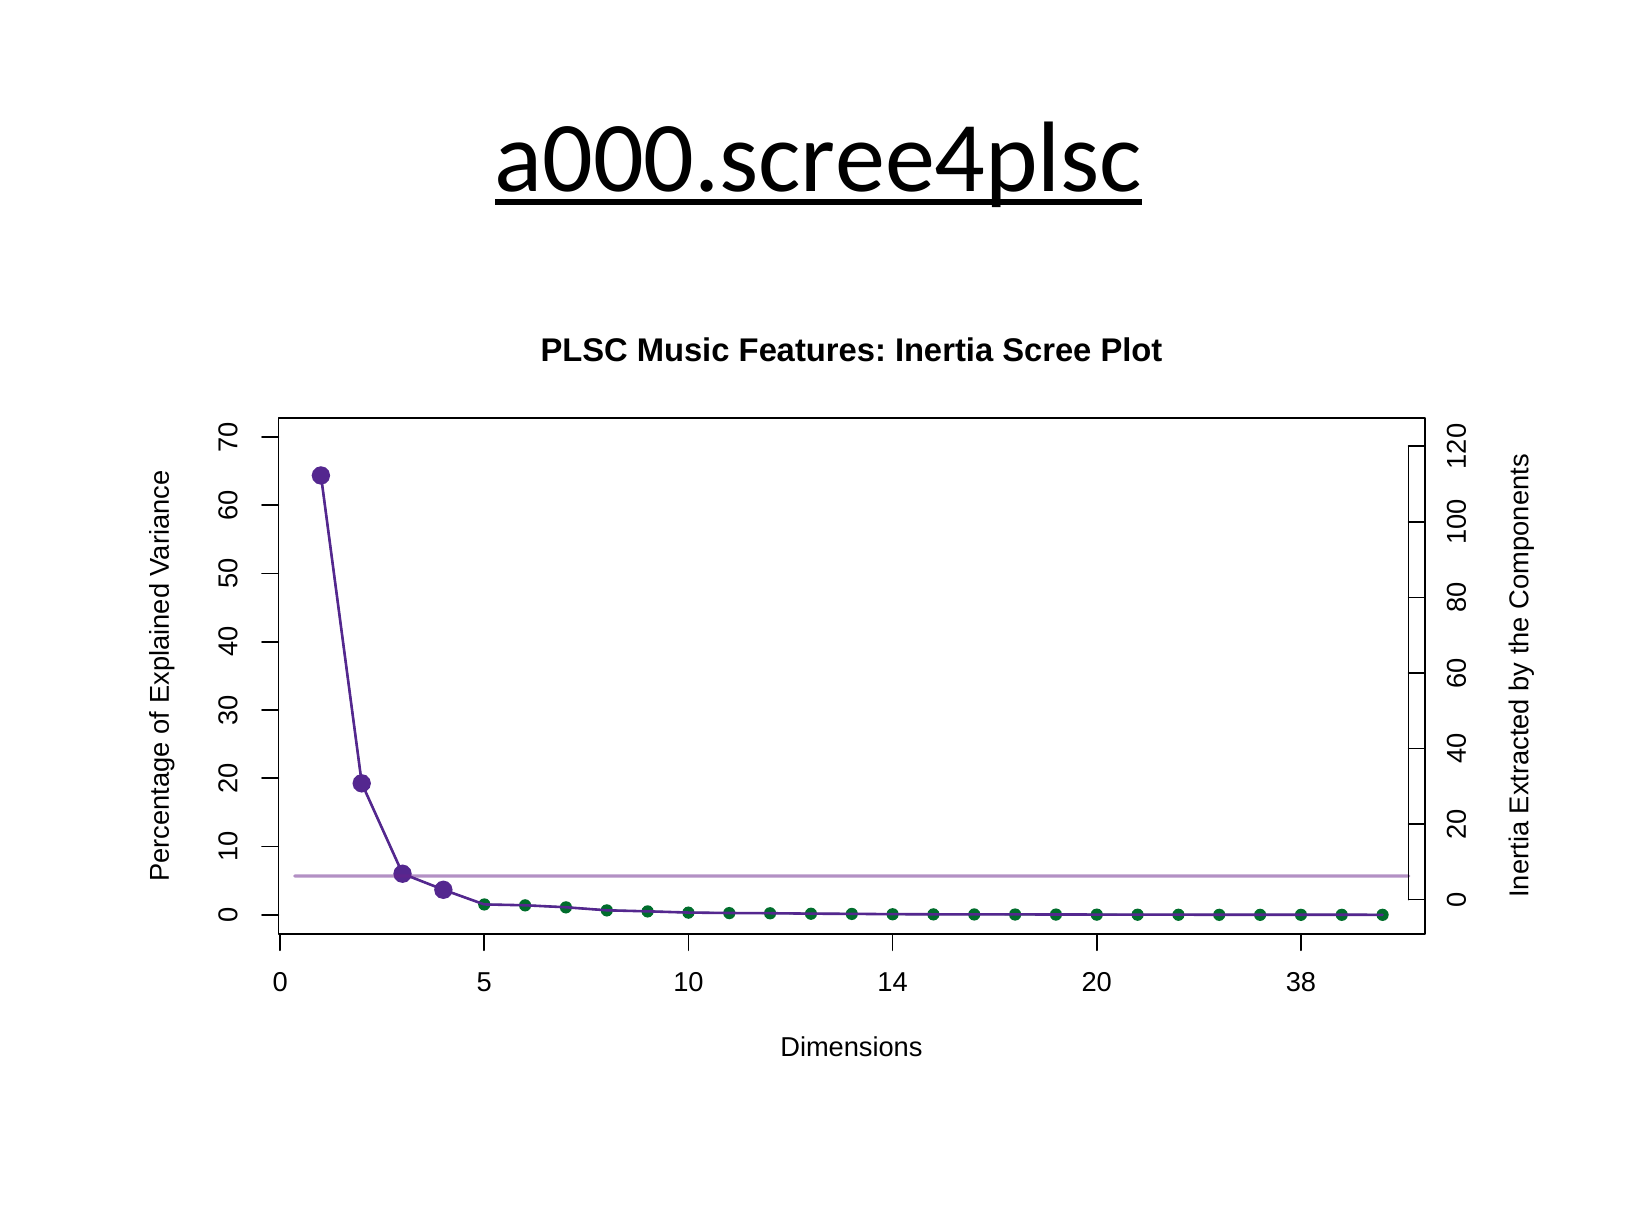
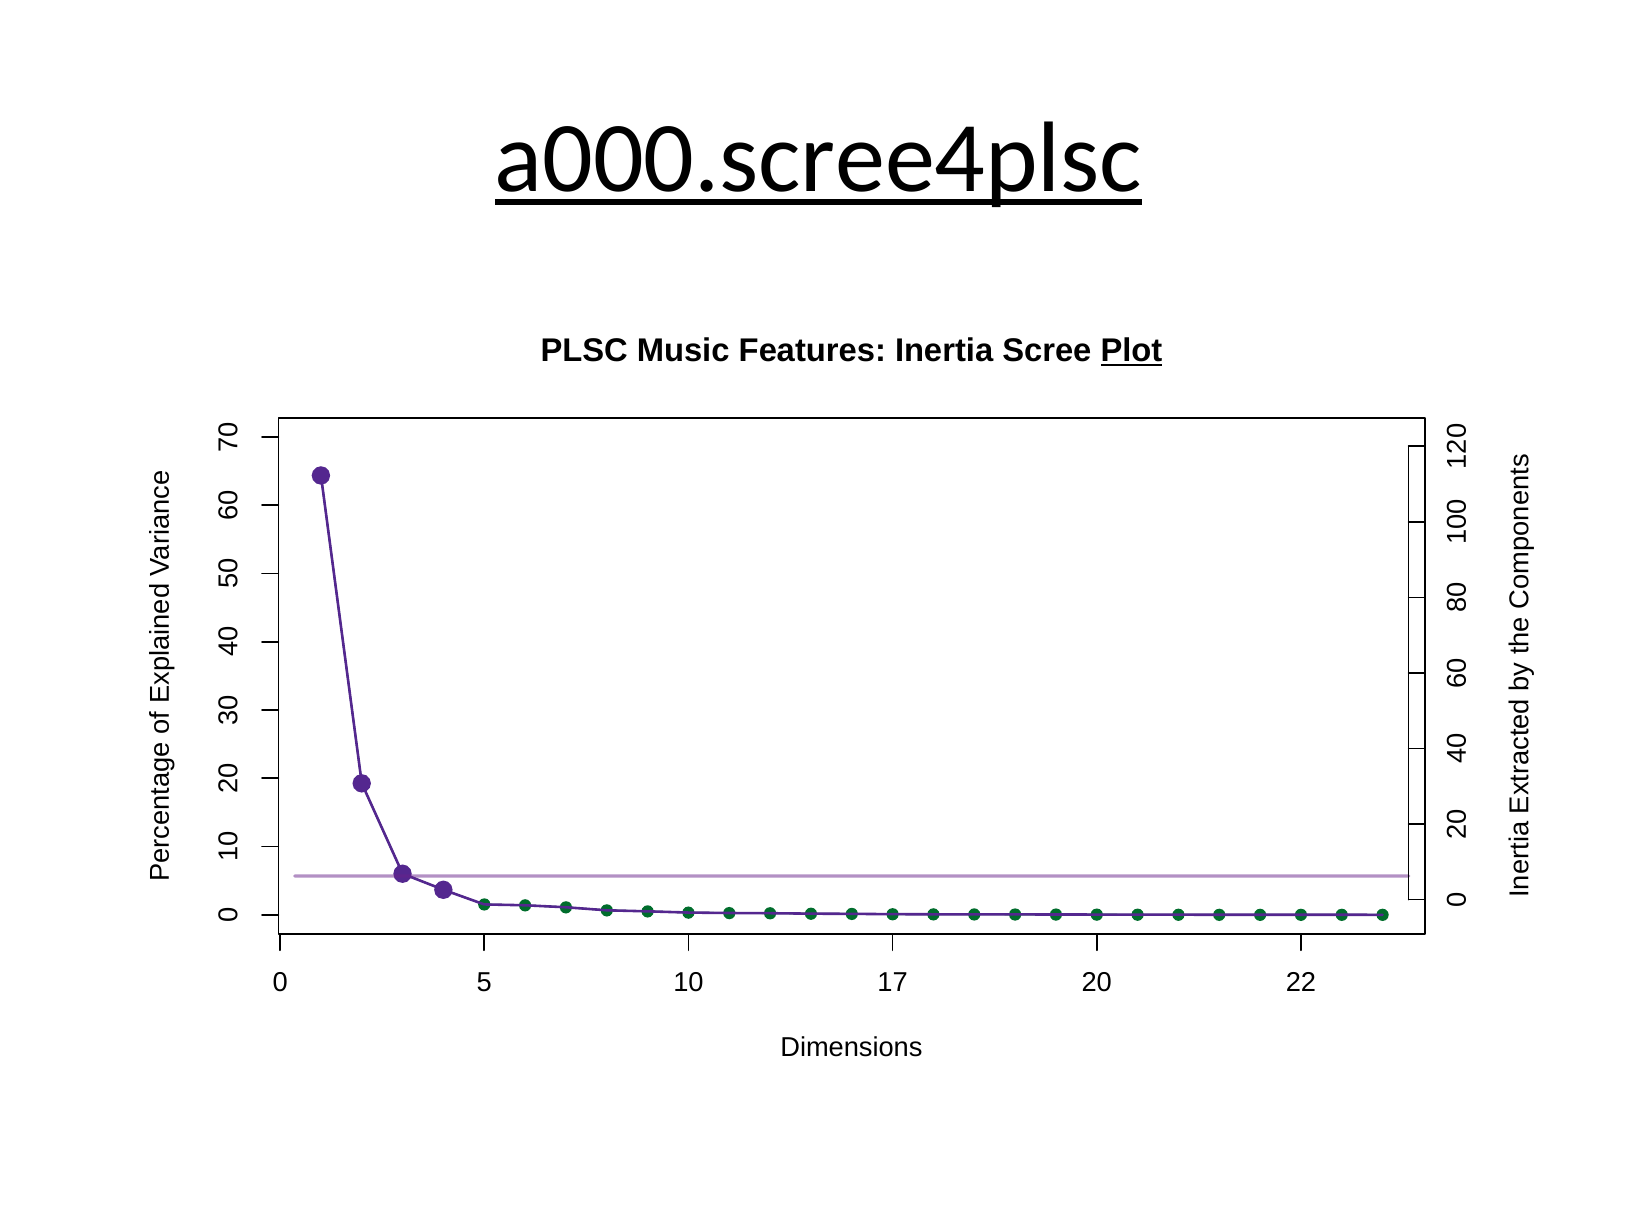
Plot underline: none -> present (1131, 351)
14: 14 -> 17 (893, 982)
38: 38 -> 22 (1301, 982)
